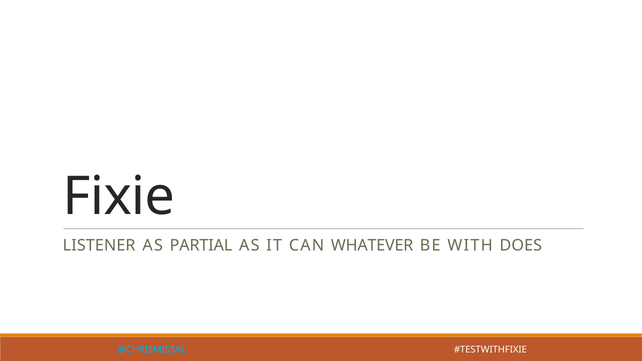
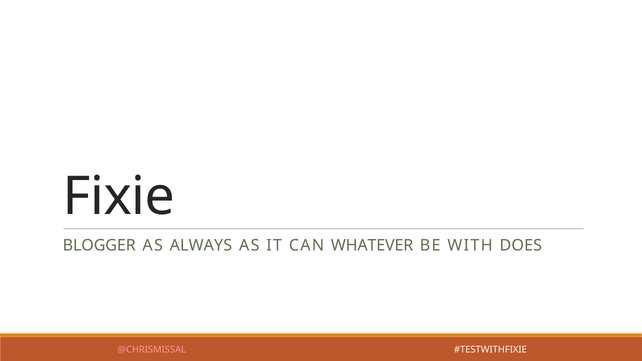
LISTENER: LISTENER -> BLOGGER (99, 246)
PARTIAL: PARTIAL -> ALWAYS (201, 246)
@CHRISMISSAL colour: light blue -> pink (152, 350)
